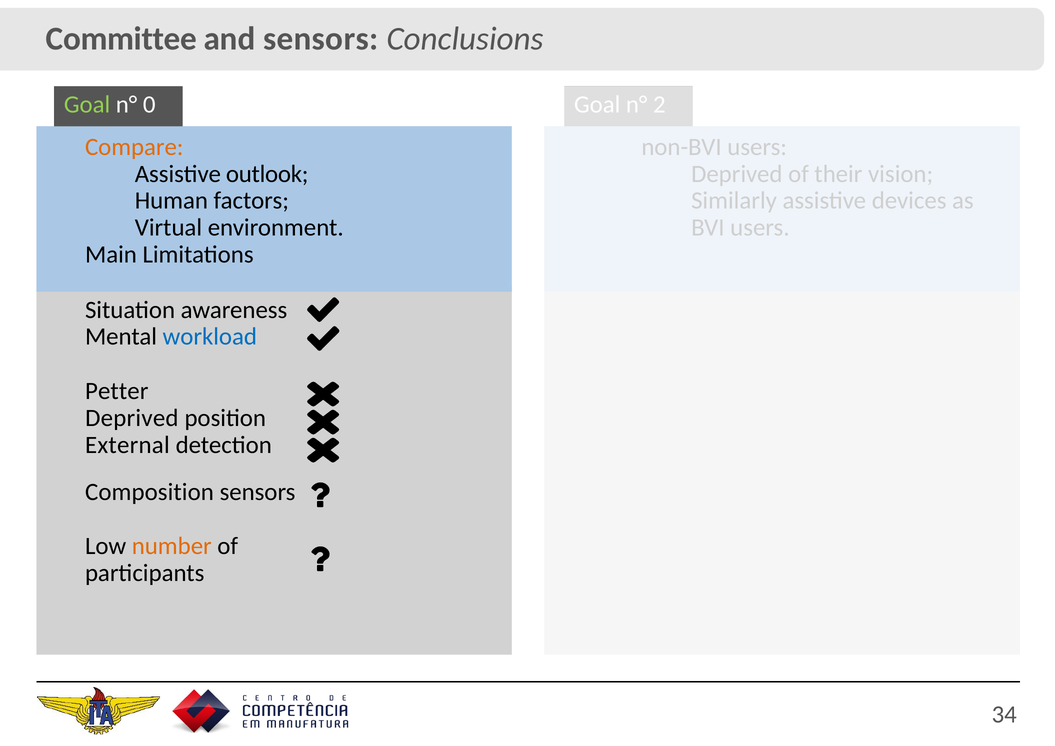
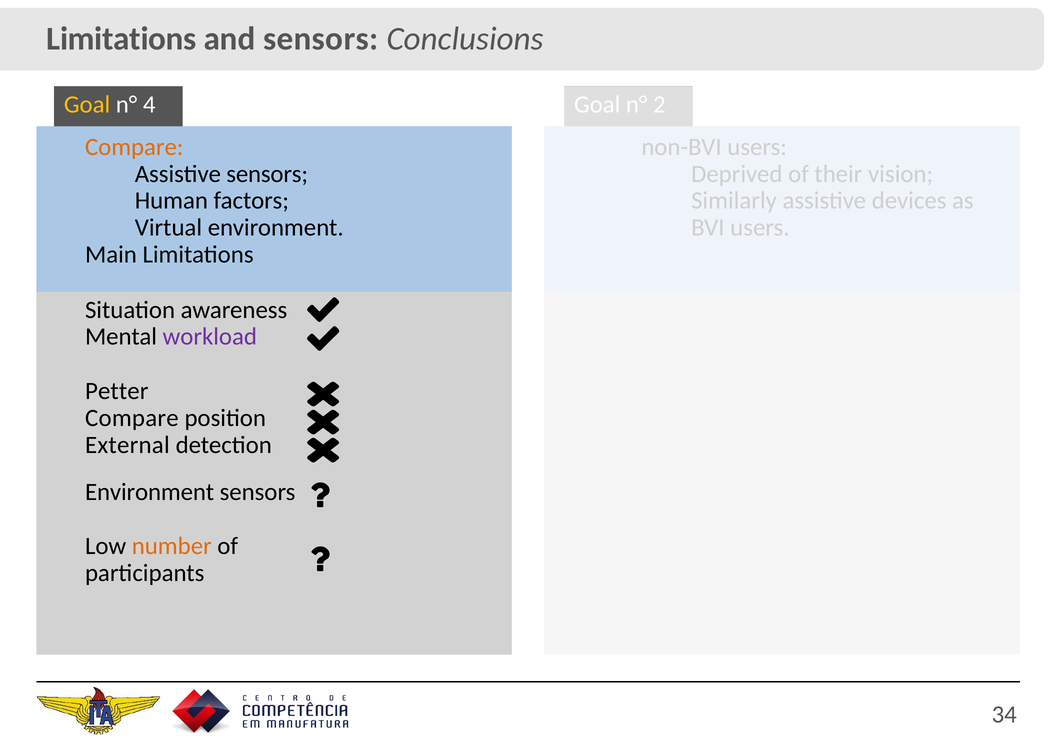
Committee: Committee -> Limitations (121, 39)
Goal colour: light green -> yellow (87, 104)
0: 0 -> 4 (149, 104)
outlook: outlook -> sensors (267, 174)
workload colour: blue -> purple (210, 337)
Deprived: Deprived -> Compare (132, 418)
Composition: Composition -> Environment (150, 492)
